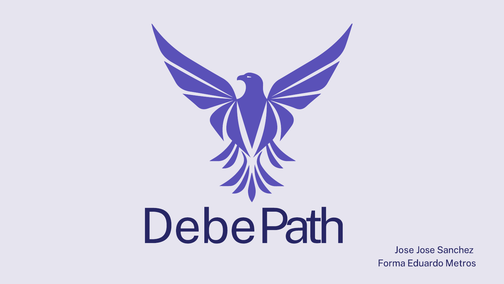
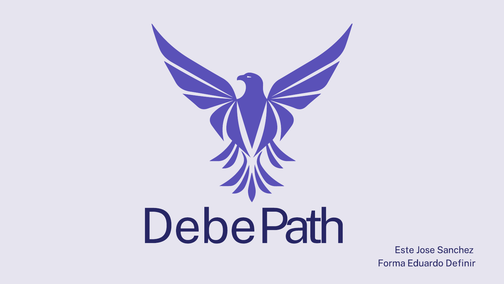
Path Jose: Jose -> Este (404, 250)
Metros: Metros -> Definir (461, 263)
